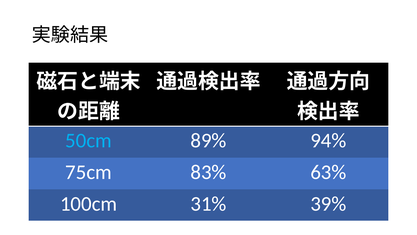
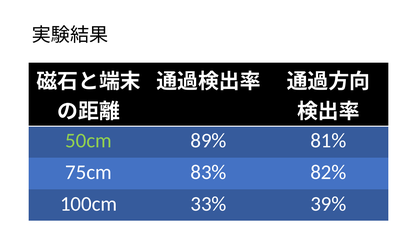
50cm colour: light blue -> light green (89, 140)
94%: 94% -> 81% (328, 140)
63%: 63% -> 82% (328, 172)
31%: 31% -> 33% (208, 203)
